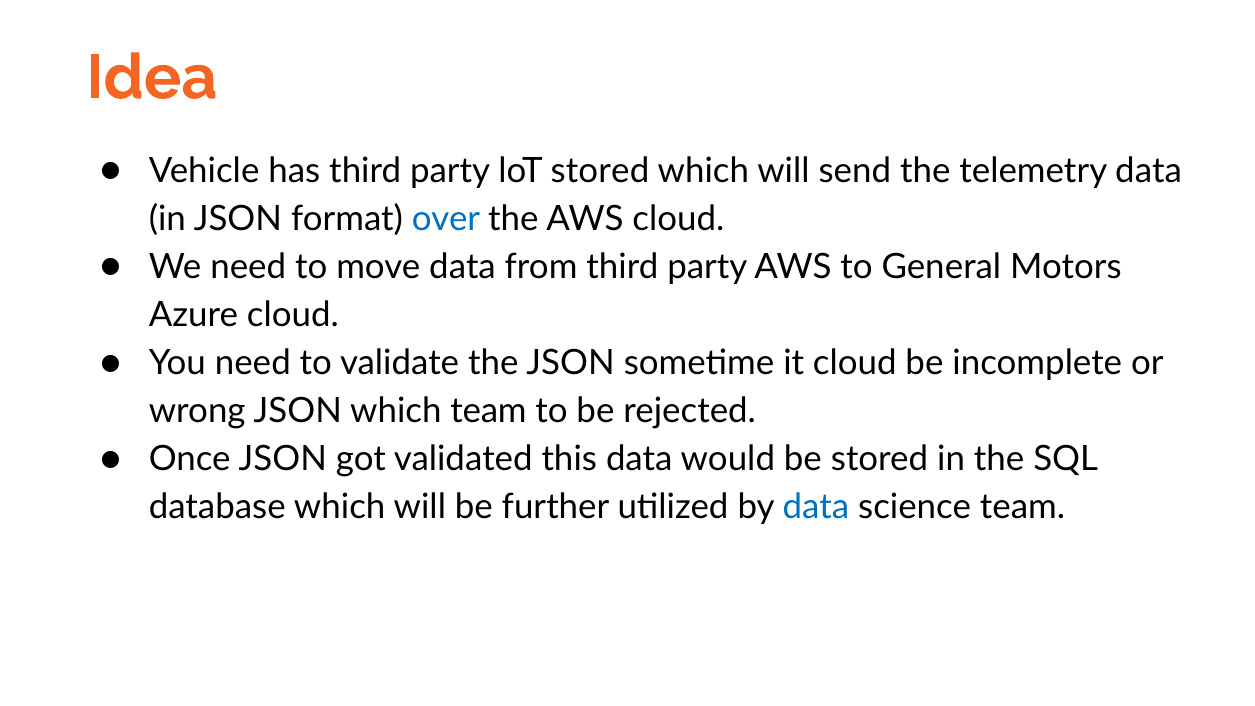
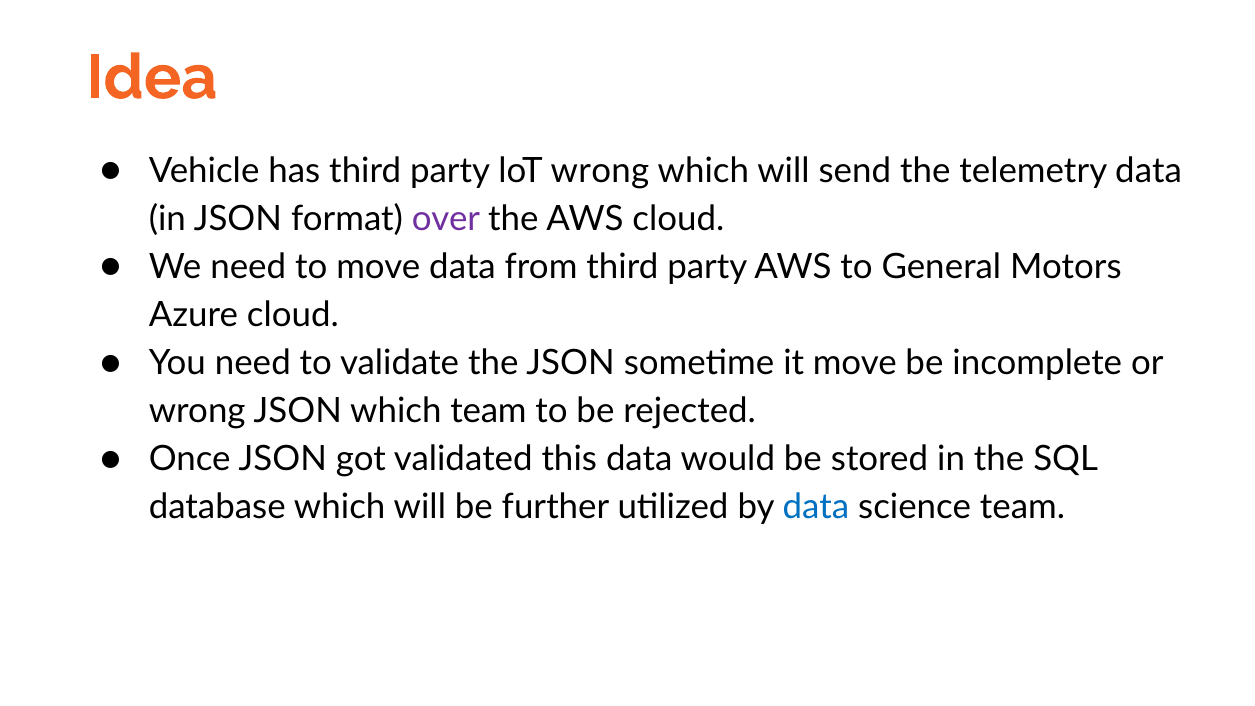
loT stored: stored -> wrong (600, 171)
over colour: blue -> purple (446, 219)
it cloud: cloud -> move (855, 363)
